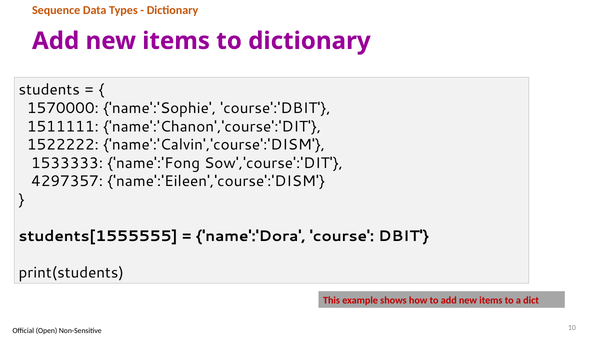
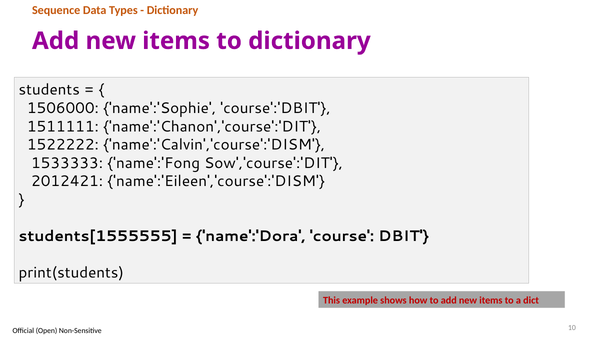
1570000: 1570000 -> 1506000 (63, 108)
4297357: 4297357 -> 2012421 (67, 181)
